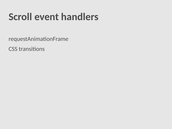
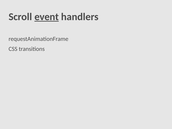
event underline: none -> present (47, 17)
